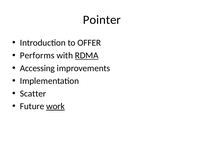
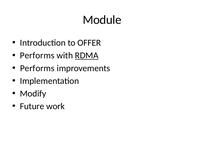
Pointer: Pointer -> Module (102, 20)
Accessing: Accessing -> Performs (37, 68)
Scatter: Scatter -> Modify (33, 94)
work underline: present -> none (55, 106)
